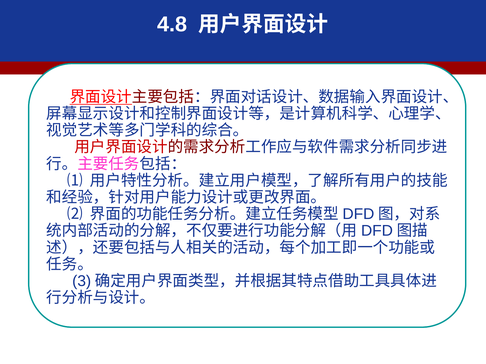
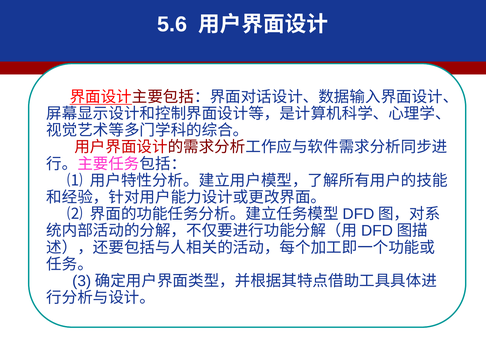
4.8: 4.8 -> 5.6 (172, 25)
